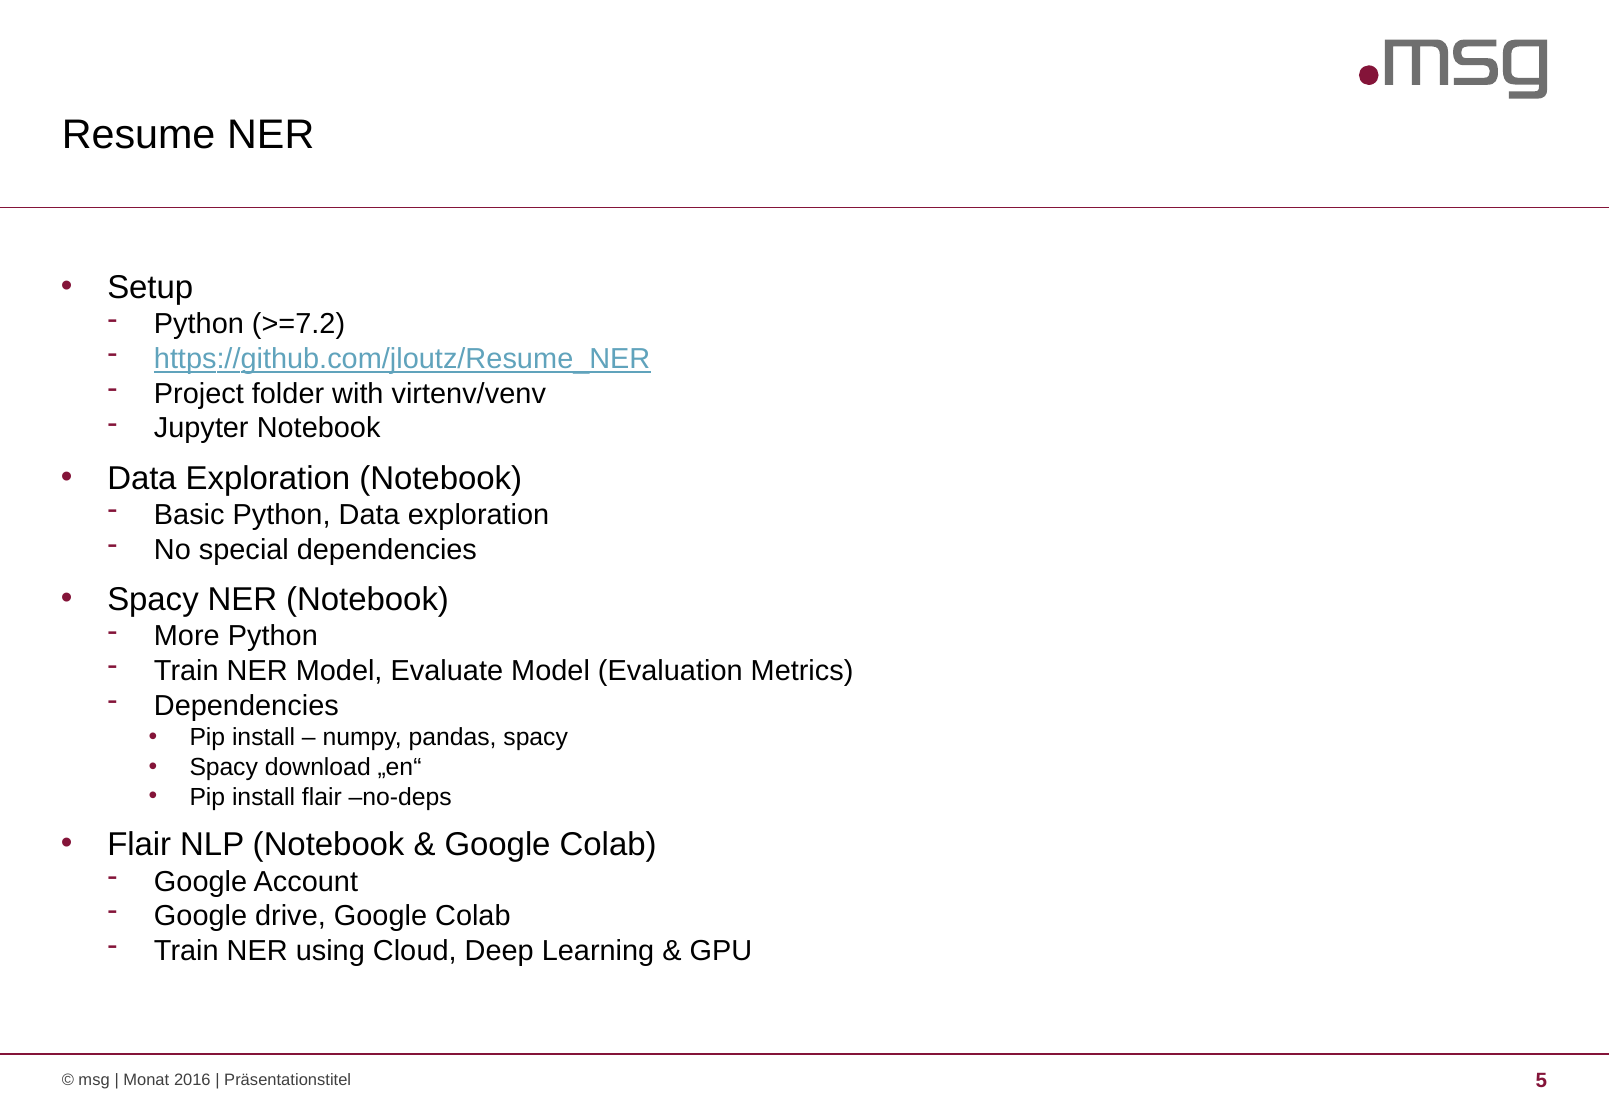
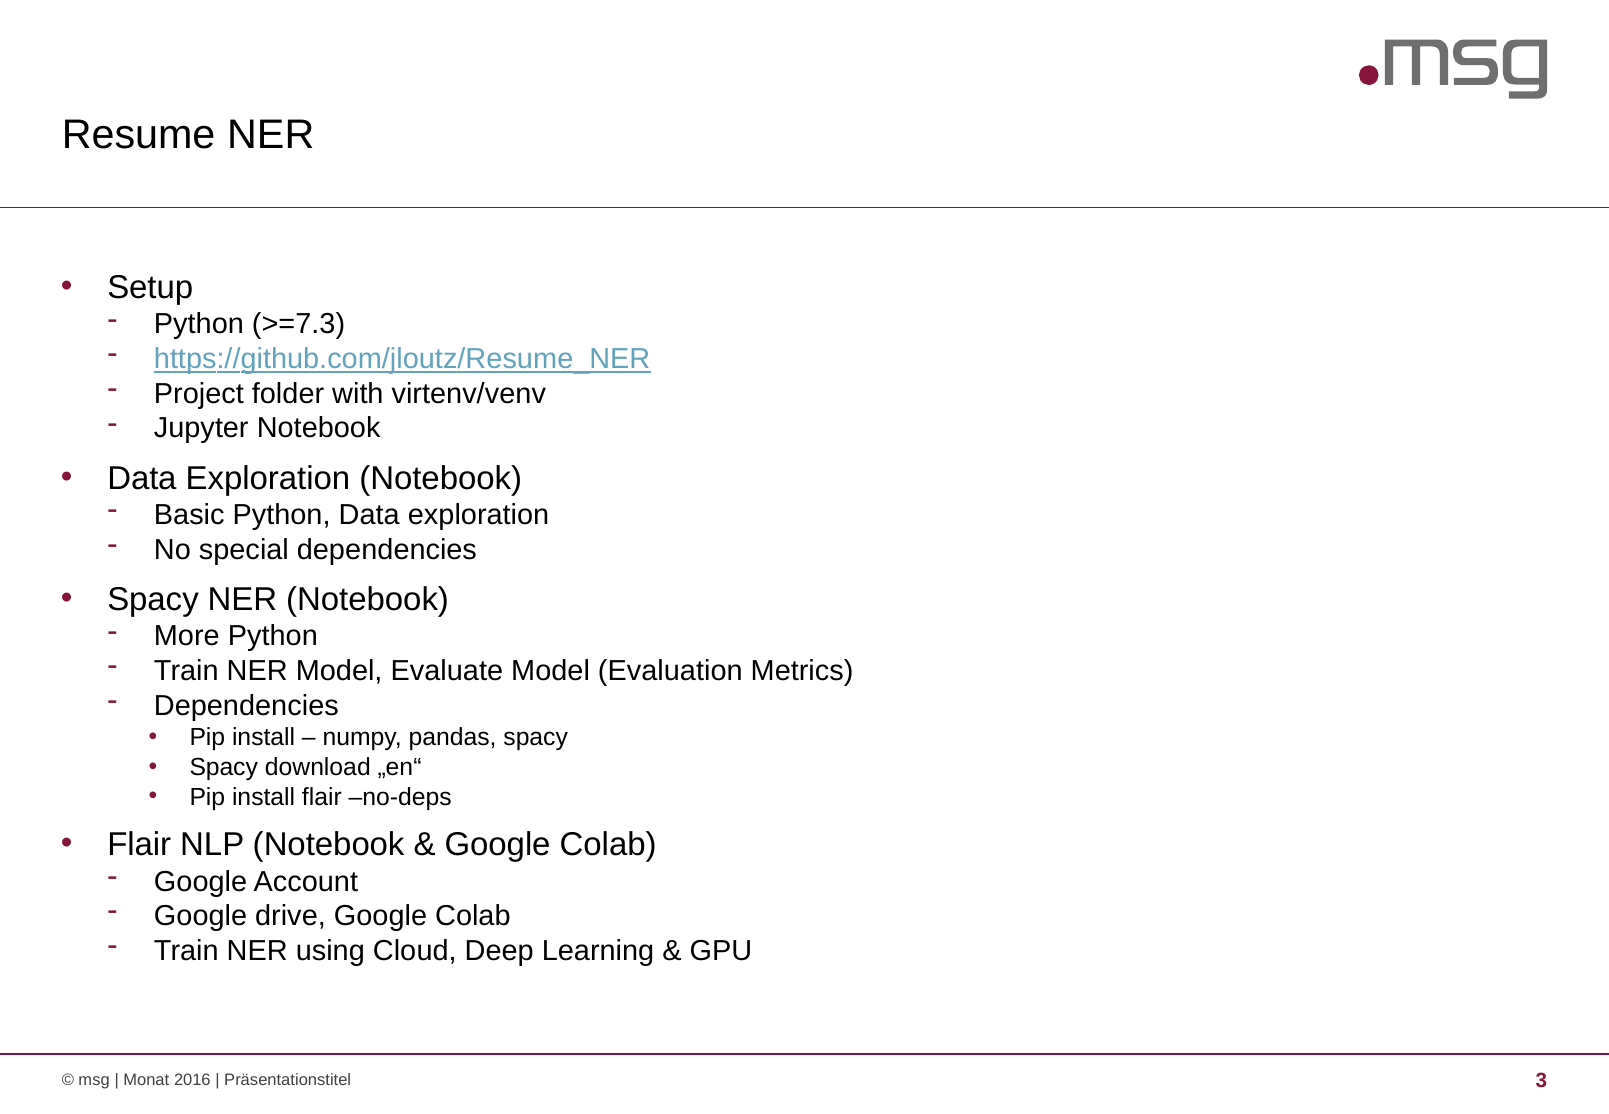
>=7.2: >=7.2 -> >=7.3 (299, 324)
5: 5 -> 3 (1541, 1081)
